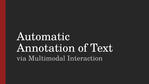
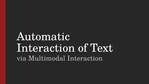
Annotation: Annotation -> Interaction (46, 48)
